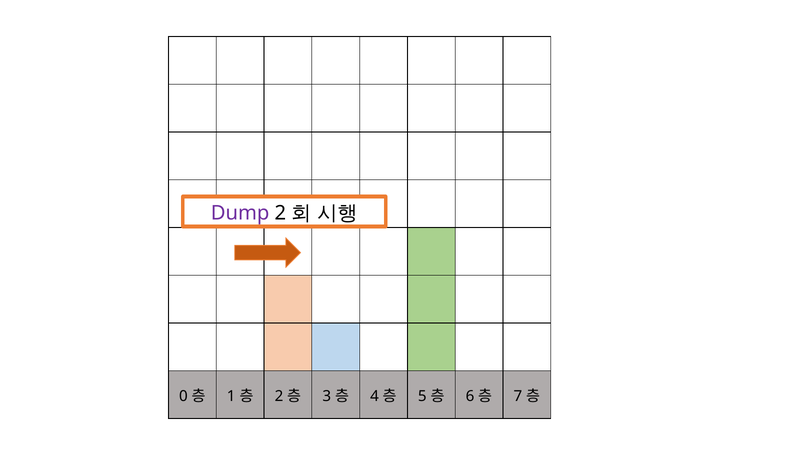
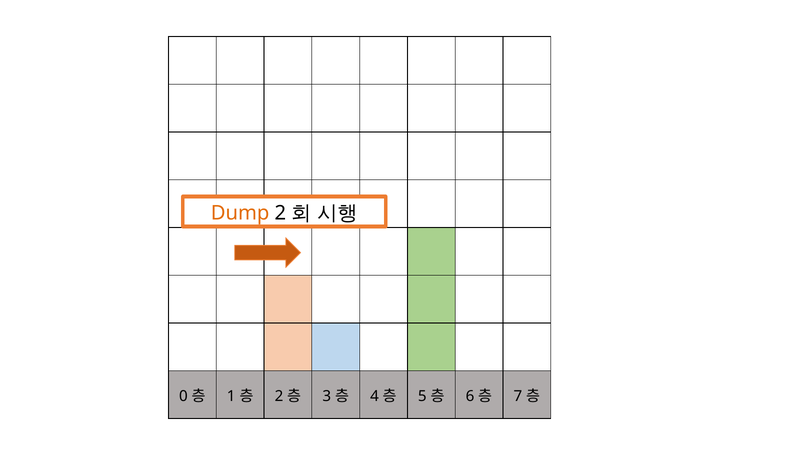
Dump colour: purple -> orange (240, 213)
